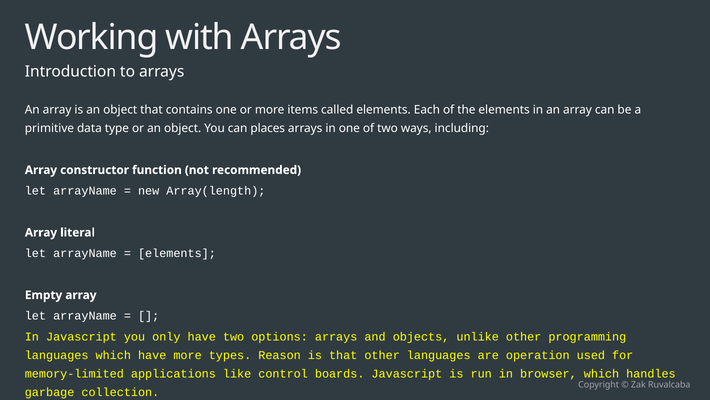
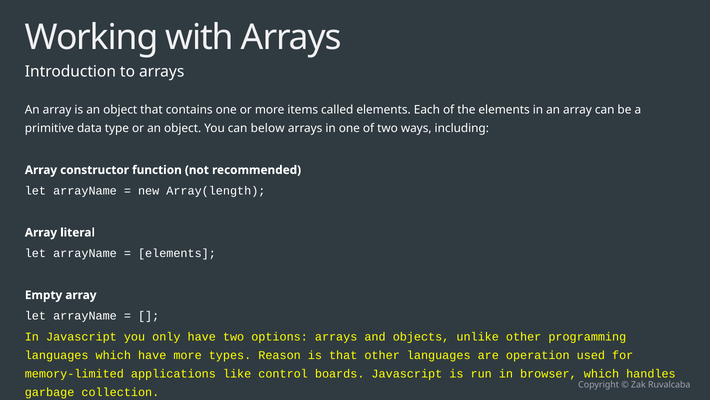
places: places -> below (268, 128)
